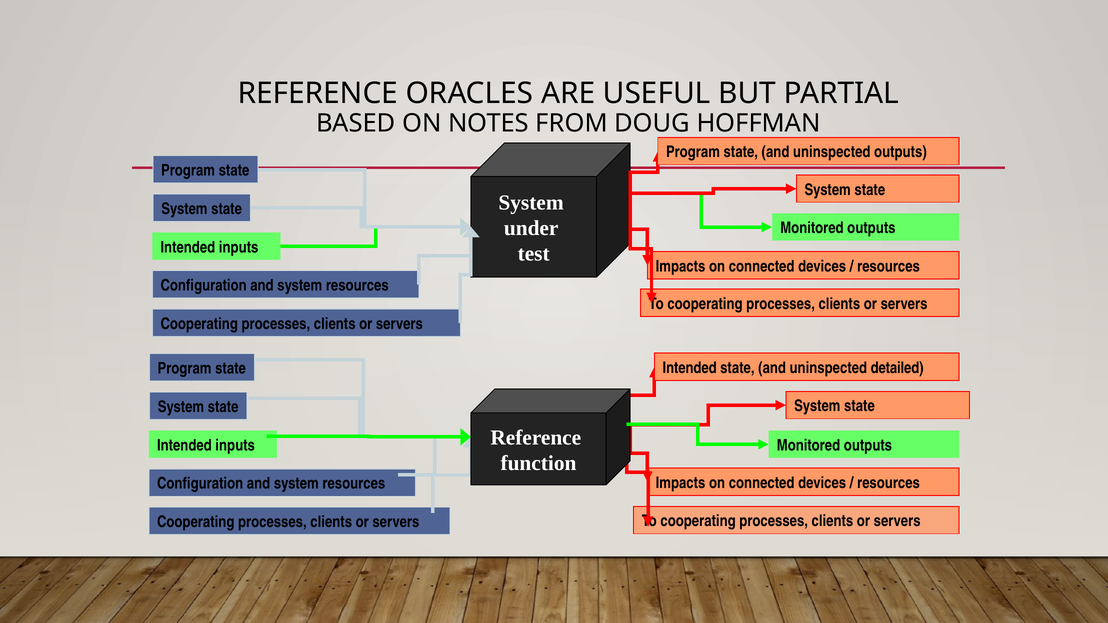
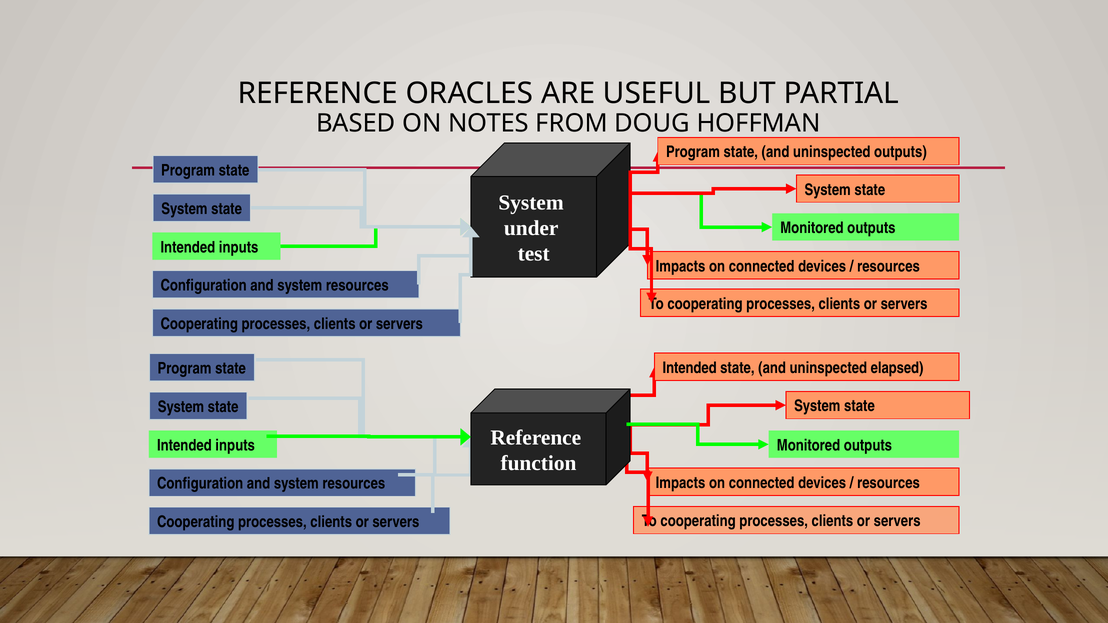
detailed: detailed -> elapsed (897, 368)
